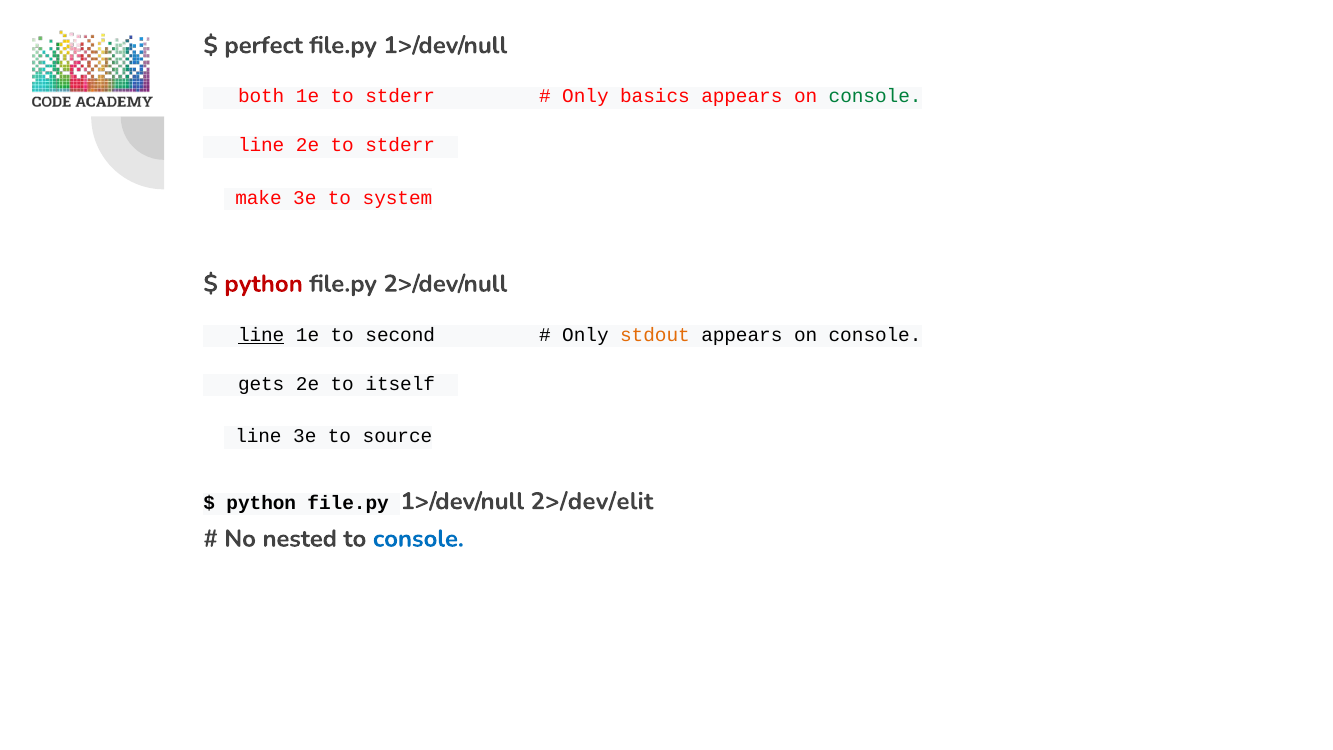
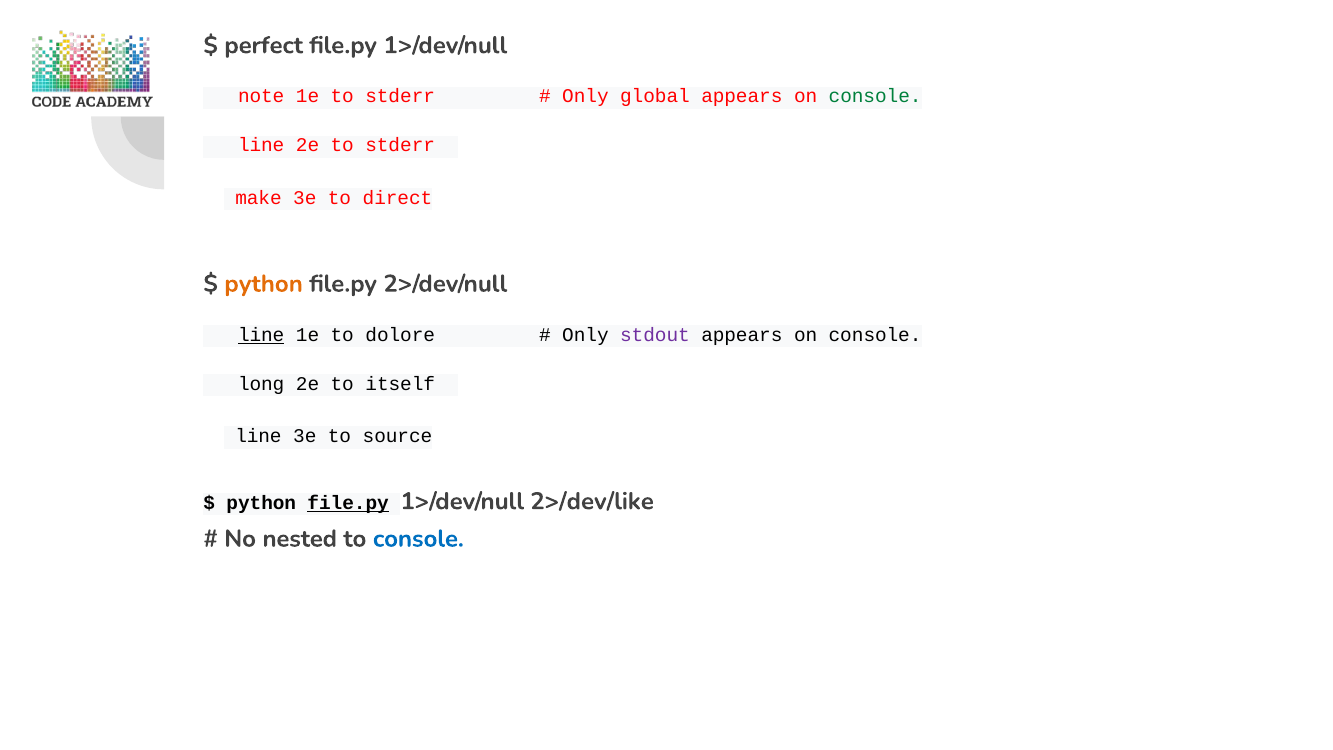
both: both -> note (261, 97)
basics: basics -> global (655, 97)
system: system -> direct (397, 198)
python colour: red -> orange (264, 284)
second: second -> dolore (400, 335)
stdout colour: orange -> purple (655, 335)
gets: gets -> long (261, 384)
file.py underline: none -> present (348, 503)
2>/dev/elit: 2>/dev/elit -> 2>/dev/like (592, 501)
